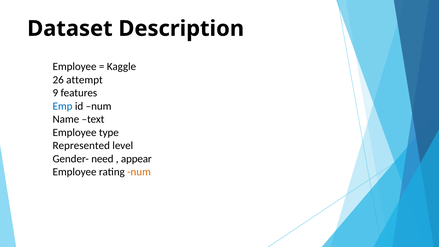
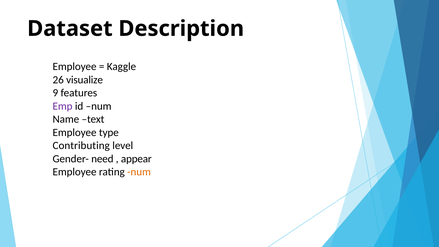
attempt: attempt -> visualize (85, 80)
Emp colour: blue -> purple (63, 106)
Represented: Represented -> Contributing (81, 146)
